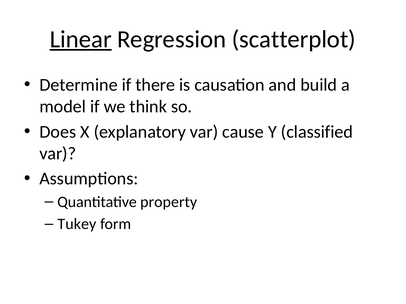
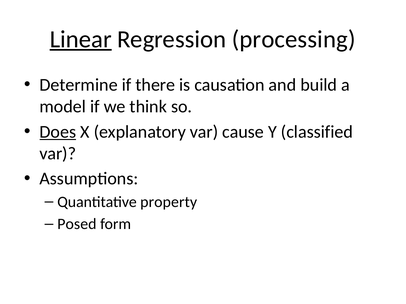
scatterplot: scatterplot -> processing (294, 39)
Does underline: none -> present (58, 132)
Tukey: Tukey -> Posed (77, 224)
